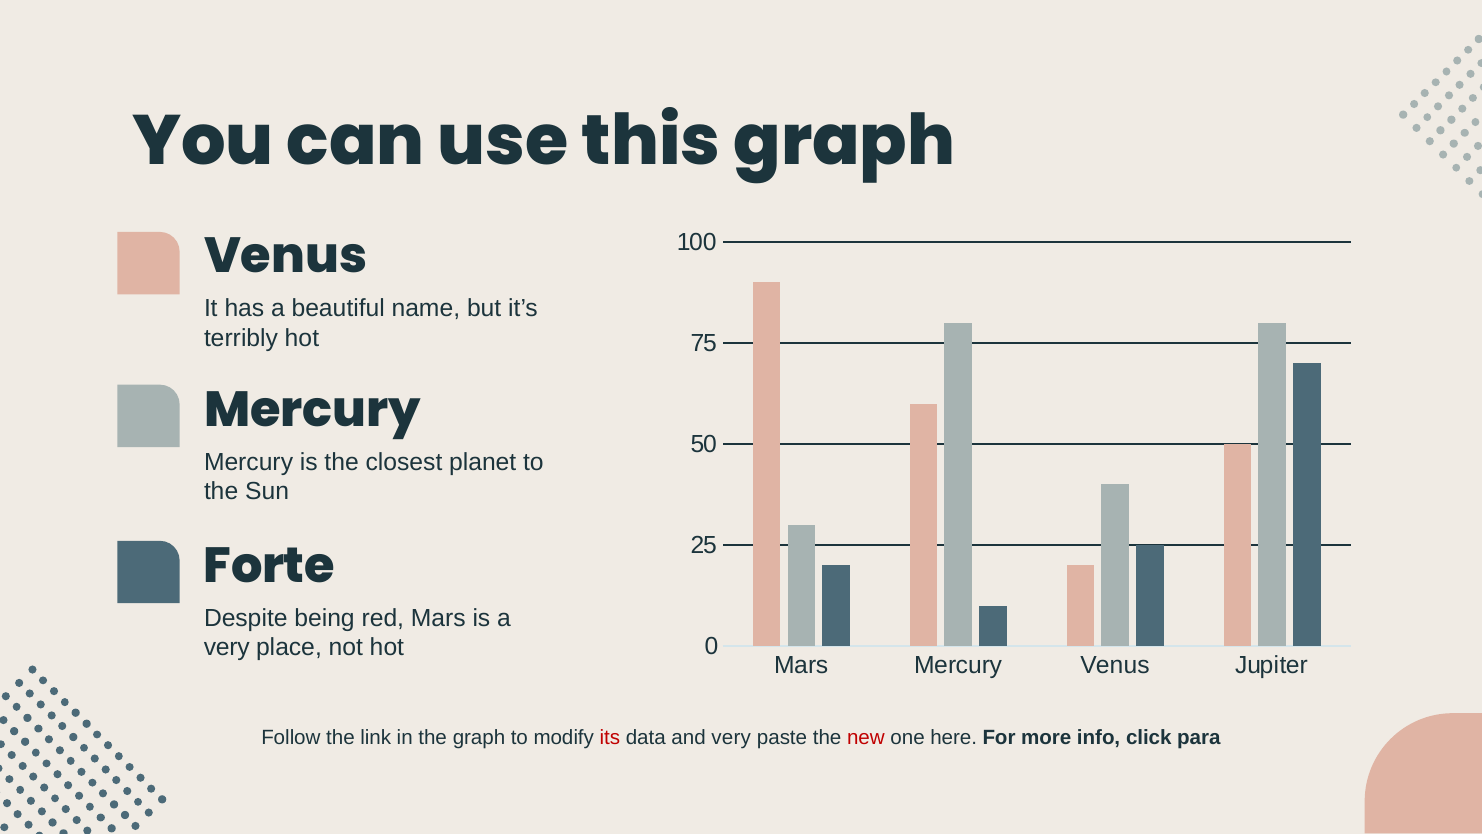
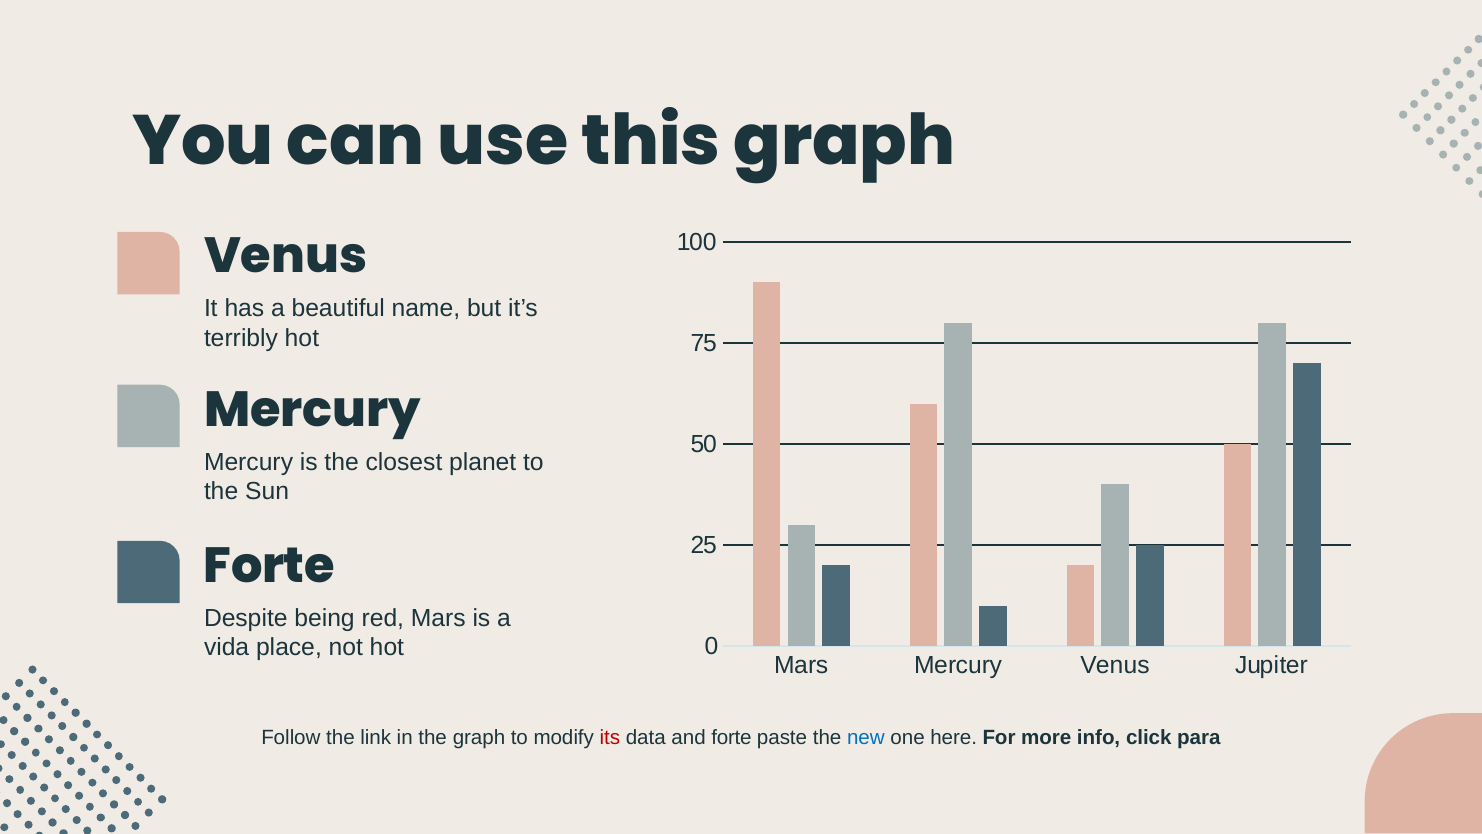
very: very -> vida (227, 647)
and very: very -> forte (731, 737)
new colour: red -> blue (866, 737)
